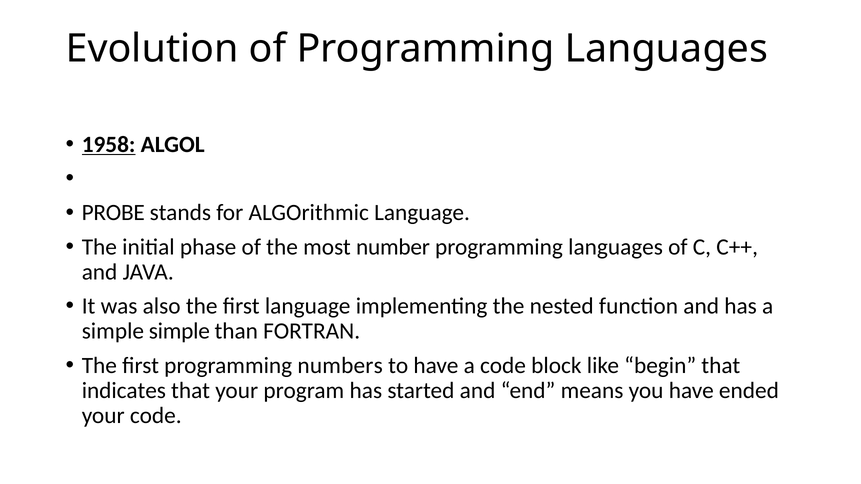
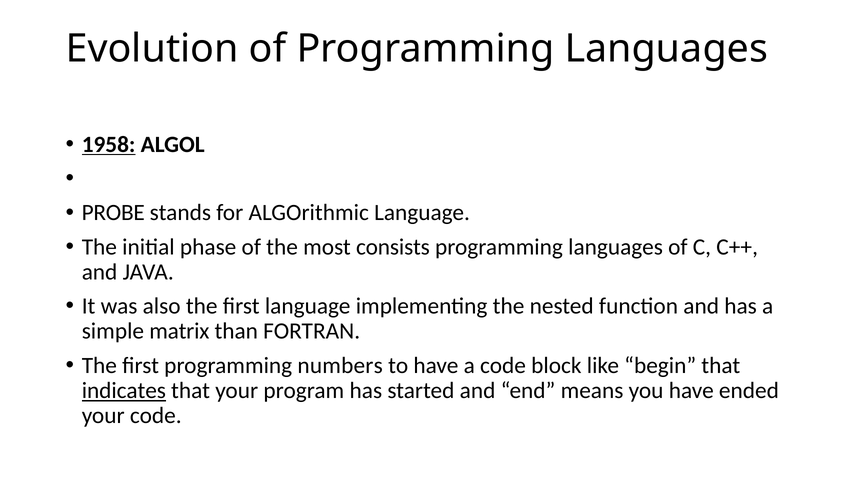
number: number -> consists (393, 247)
simple simple: simple -> matrix (179, 331)
indicates underline: none -> present (124, 391)
